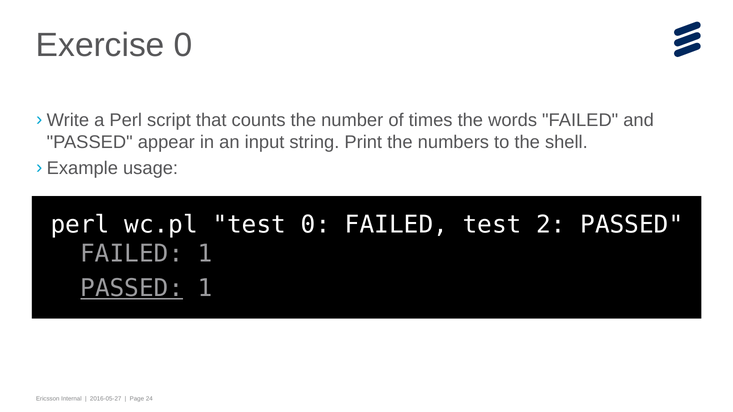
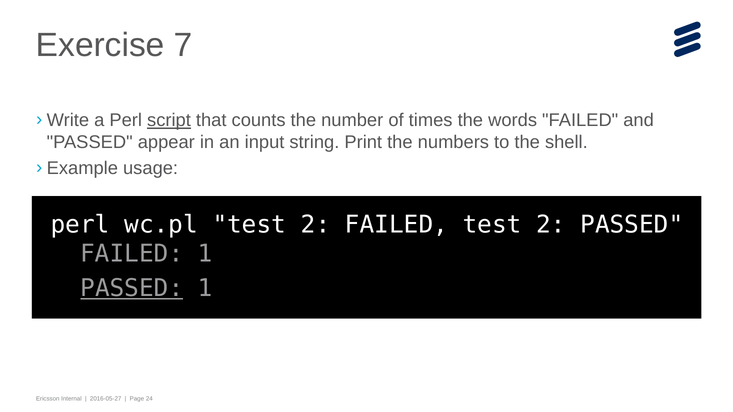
Exercise 0: 0 -> 7 (183, 45)
script underline: none -> present (169, 121)
wc.pl test 0: 0 -> 2 (316, 225)
